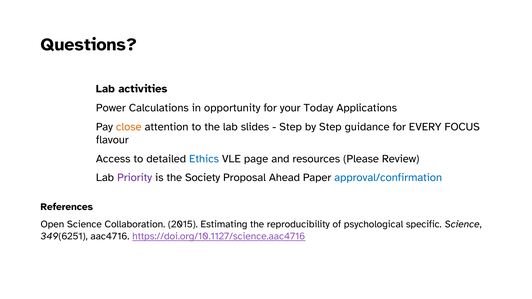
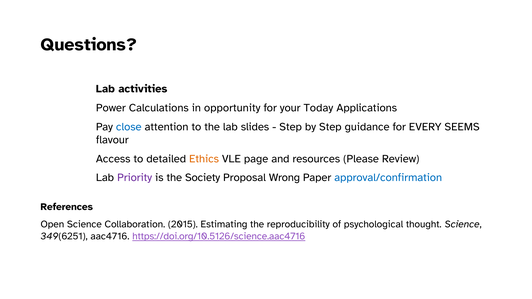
close colour: orange -> blue (129, 127)
FOCUS: FOCUS -> SEEMS (462, 127)
Ethics colour: blue -> orange (204, 159)
Ahead: Ahead -> Wrong (284, 178)
specific: specific -> thought (424, 224)
https://doi.org/10.1127/science.aac4716: https://doi.org/10.1127/science.aac4716 -> https://doi.org/10.5126/science.aac4716 (219, 236)
